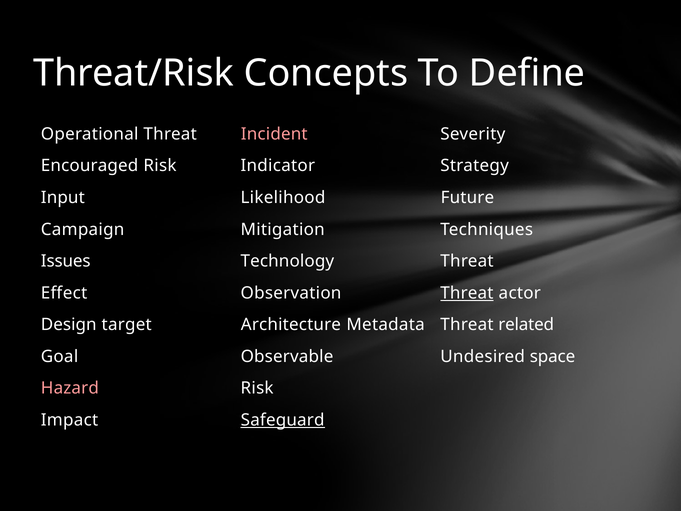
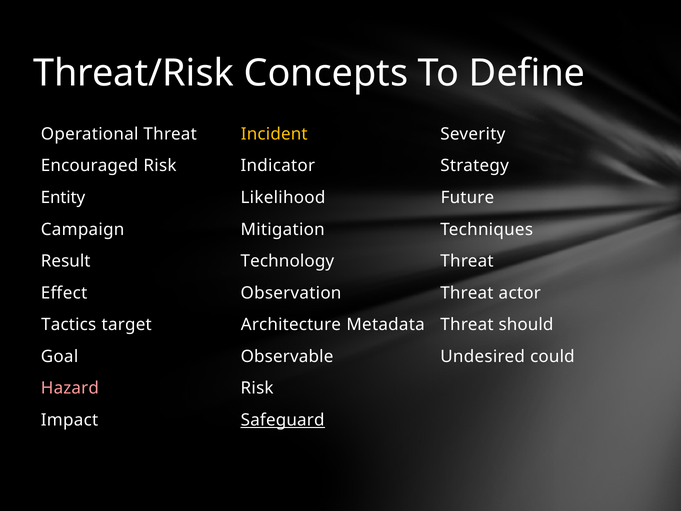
Incident colour: pink -> yellow (274, 134)
Input: Input -> Entity (63, 198)
Issues: Issues -> Result (66, 261)
Threat underline: present -> none (467, 293)
Design: Design -> Tactics (69, 325)
related: related -> should (526, 325)
space: space -> could (552, 356)
